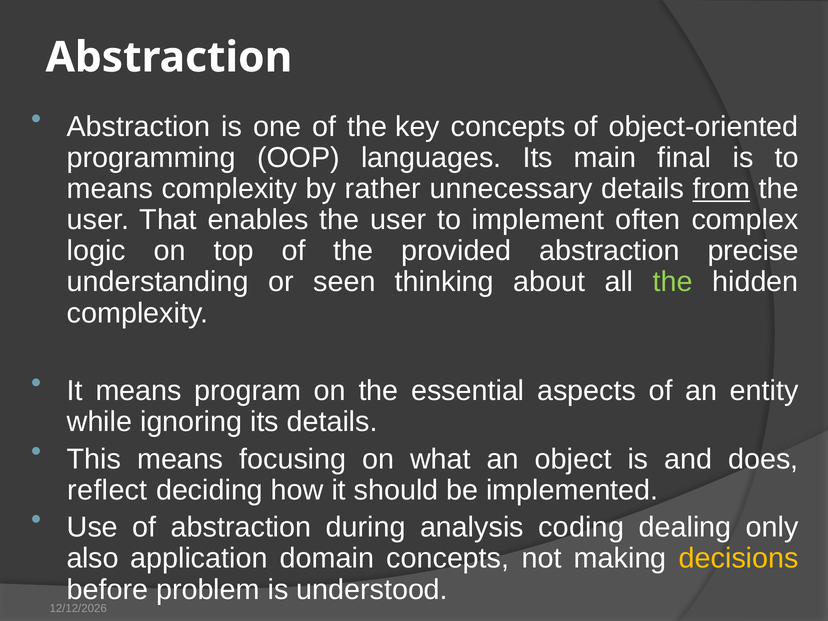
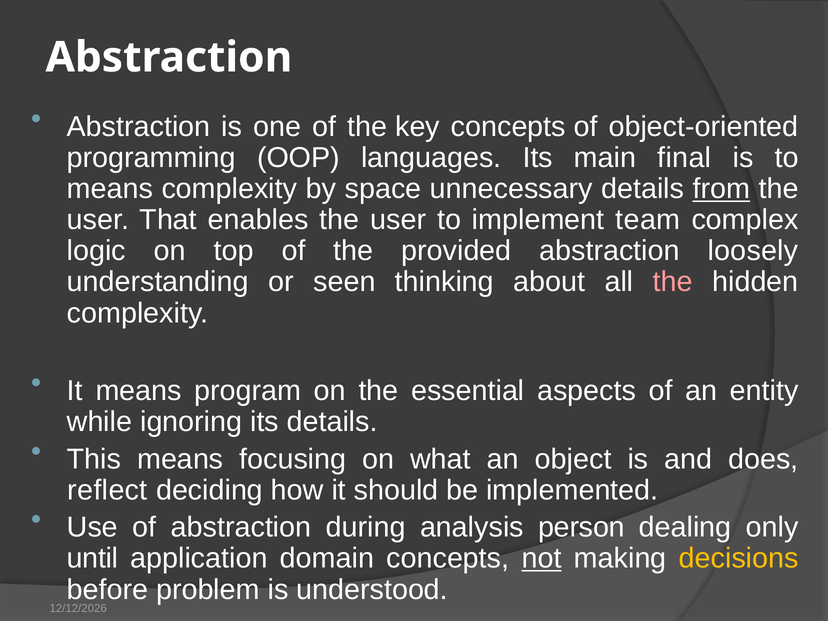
rather: rather -> space (383, 189)
often: often -> team (648, 220)
precise: precise -> loosely (753, 251)
the colour: light green -> pink (673, 282)
coding: coding -> person (581, 527)
also: also -> until (93, 559)
not underline: none -> present (542, 559)
